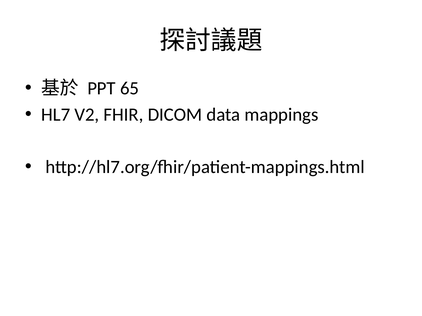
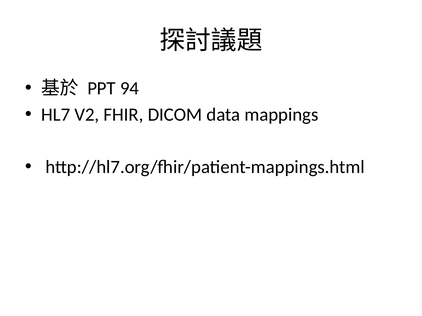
65: 65 -> 94 (130, 89)
